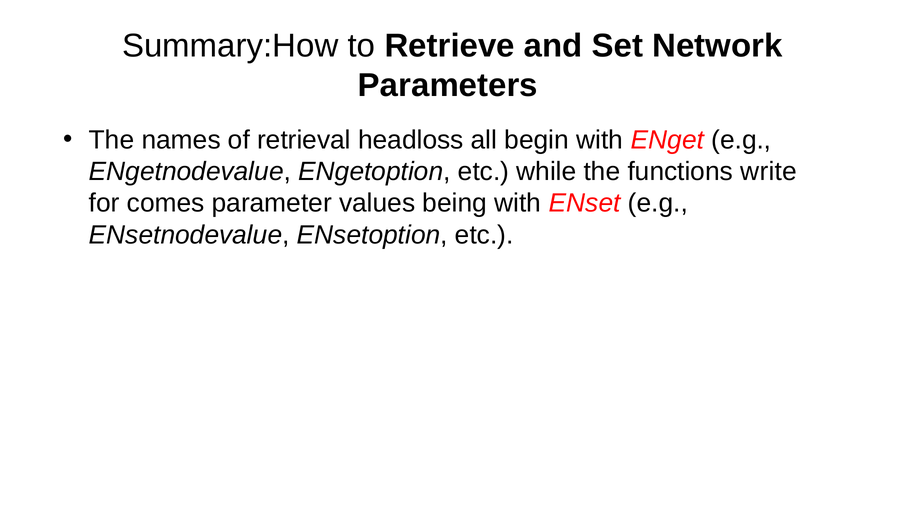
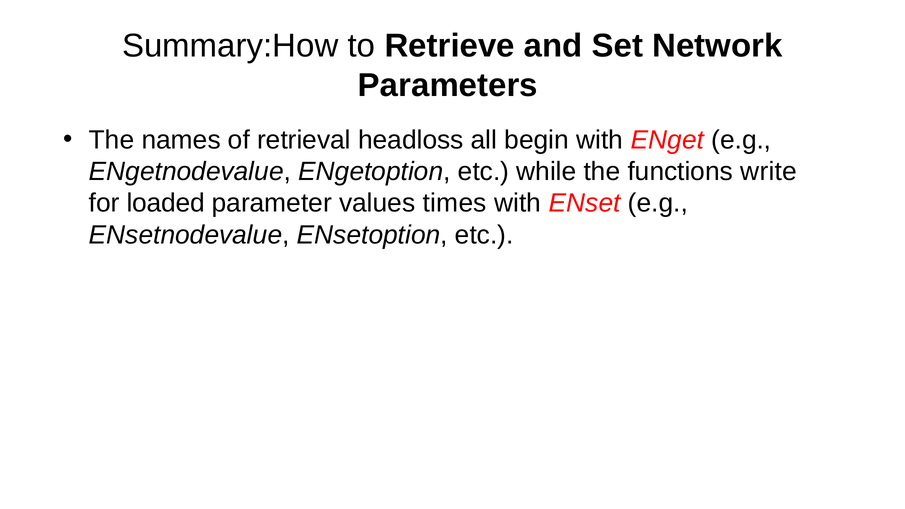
comes: comes -> loaded (166, 203)
being: being -> times (455, 203)
